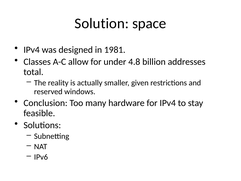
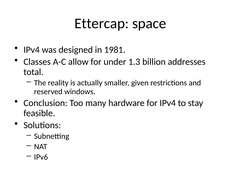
Solution: Solution -> Ettercap (102, 23)
4.8: 4.8 -> 1.3 (134, 62)
